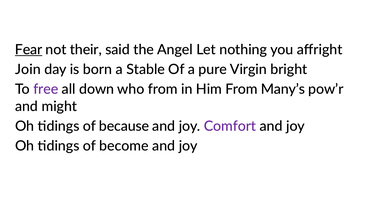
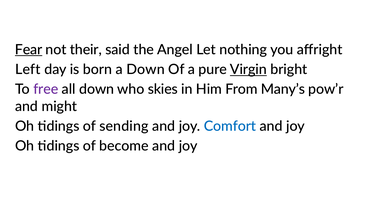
Join: Join -> Left (28, 70)
a Stable: Stable -> Down (146, 70)
Virgin underline: none -> present (248, 70)
who from: from -> skies (163, 89)
because: because -> sending (124, 126)
Comfort colour: purple -> blue (230, 126)
